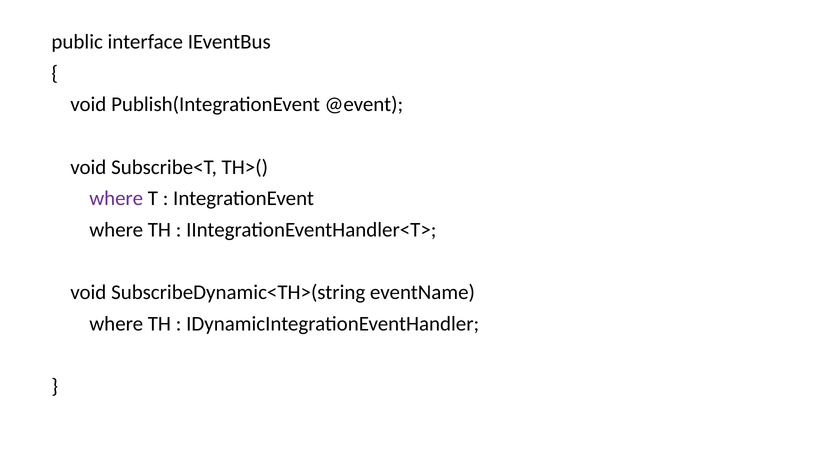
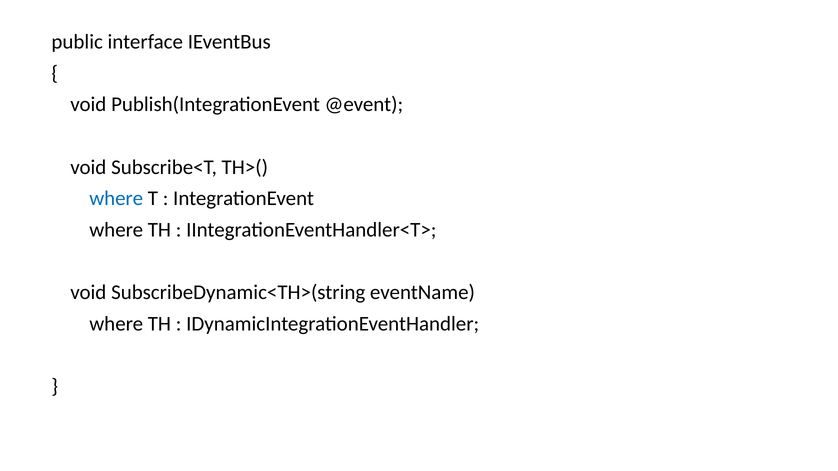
where colour: purple -> blue (116, 199)
